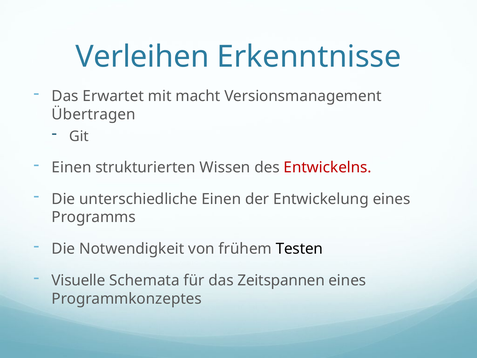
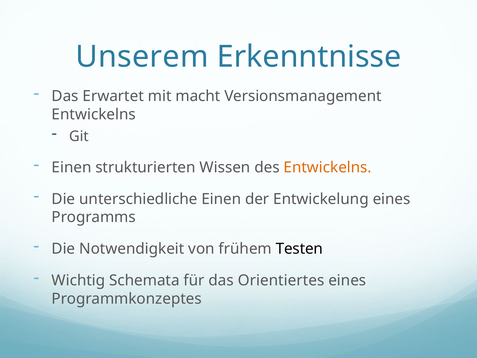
Verleihen: Verleihen -> Unserem (142, 57)
Übertragen: Übertragen -> Entwickelns (94, 114)
Entwickelns colour: red -> orange (328, 167)
Visuelle: Visuelle -> Wichtig (78, 280)
Zeitspannen: Zeitspannen -> Orientiertes (281, 280)
